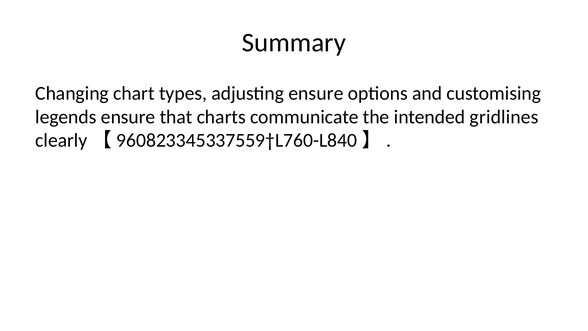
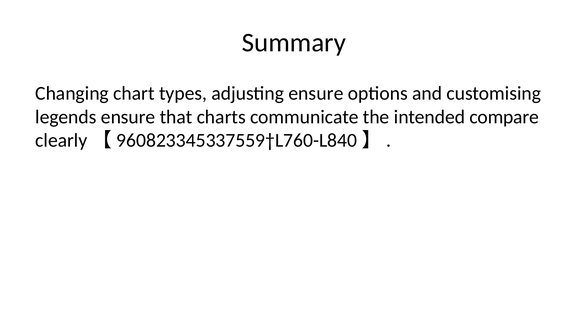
gridlines: gridlines -> compare (504, 117)
